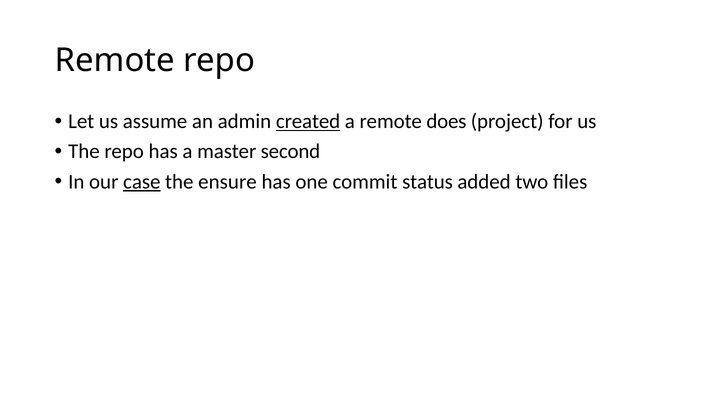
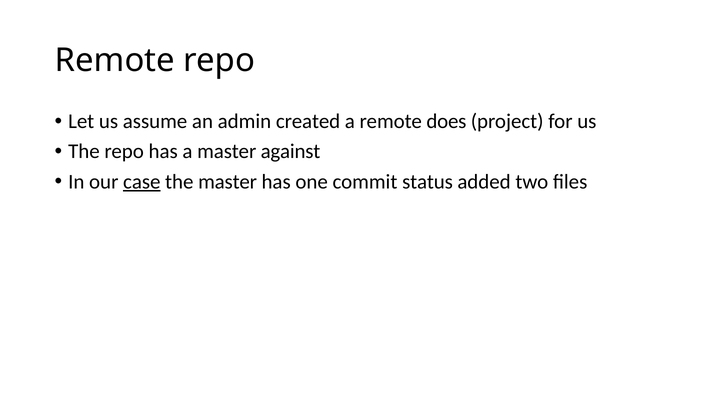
created underline: present -> none (308, 121)
second: second -> against (290, 151)
the ensure: ensure -> master (228, 182)
